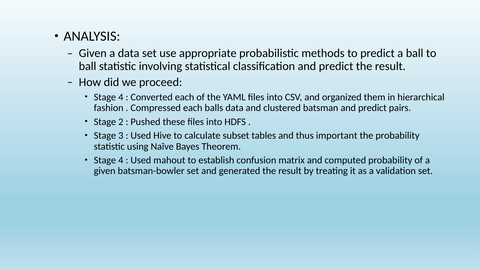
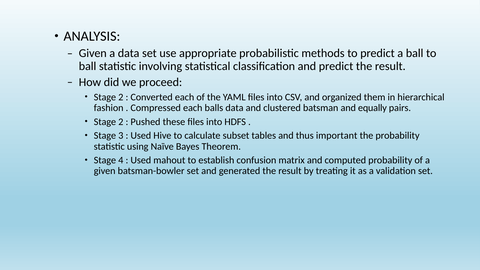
4: 4 -> 2 (121, 97)
batsman and predict: predict -> equally (372, 108)
